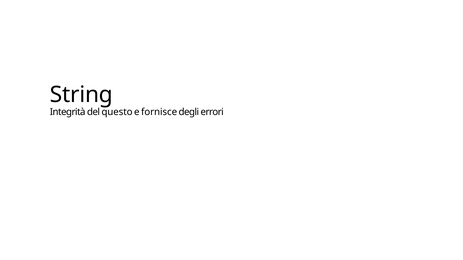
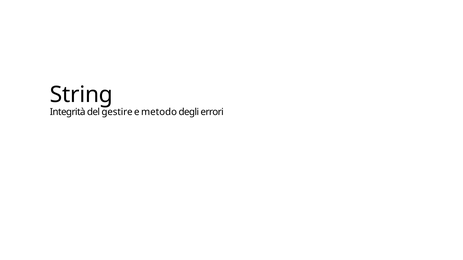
questo: questo -> gestire (117, 112)
fornisce: fornisce -> metodo (159, 112)
